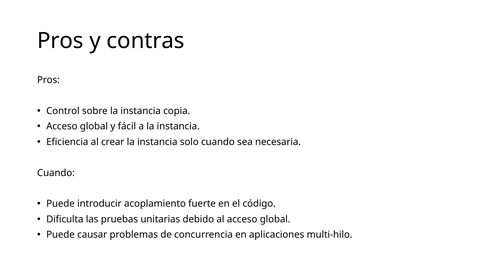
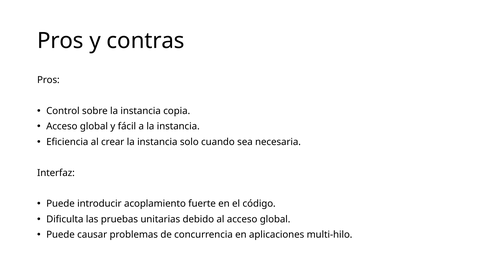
Cuando: Cuando -> Interfaz (56, 173)
